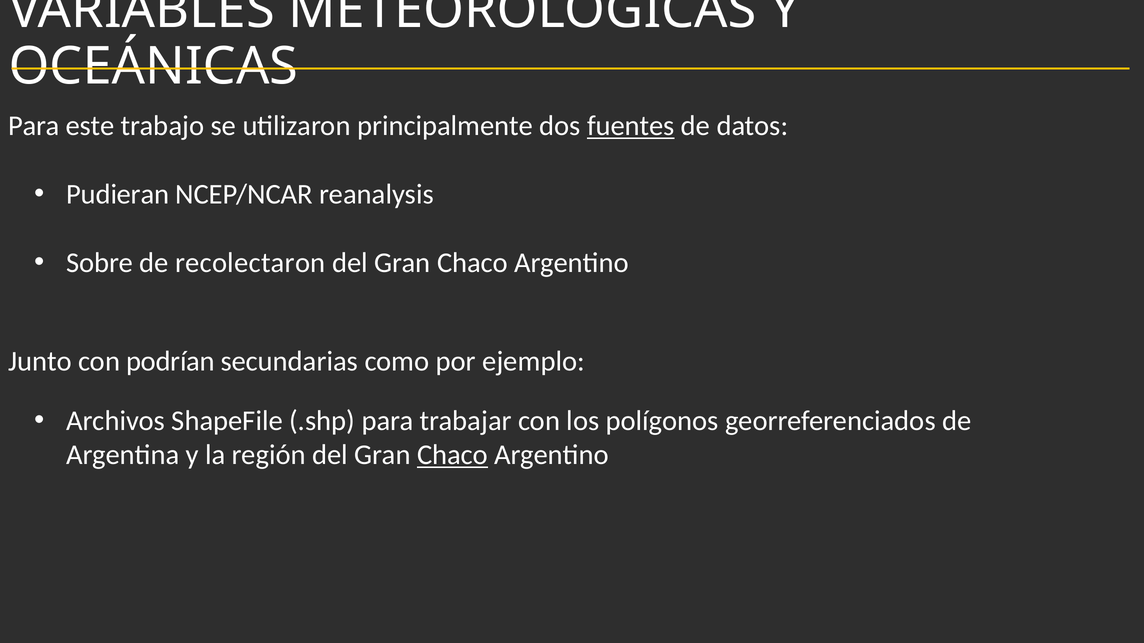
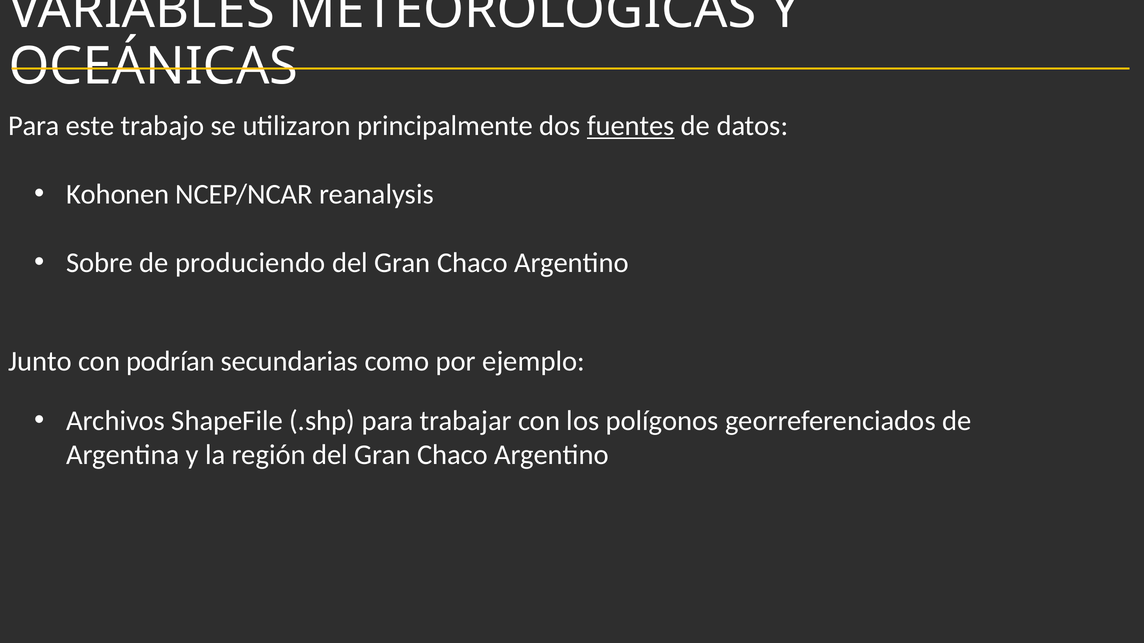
Pudieran: Pudieran -> Kohonen (118, 195)
recolectaron: recolectaron -> produciendo (250, 263)
Chaco underline: present -> none (453, 455)
